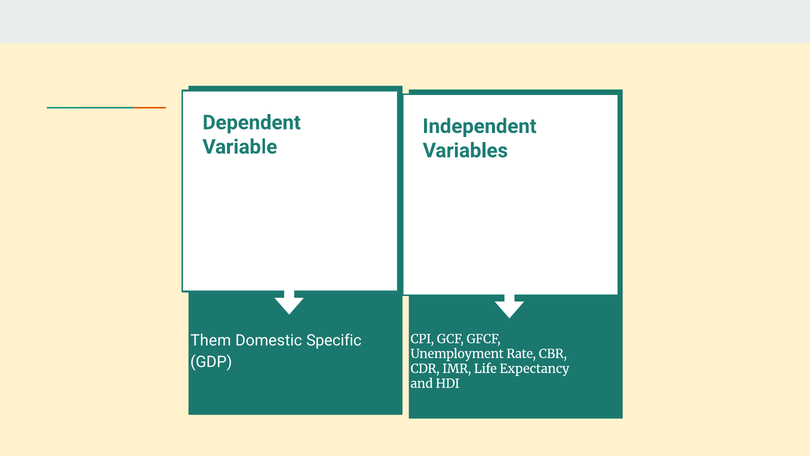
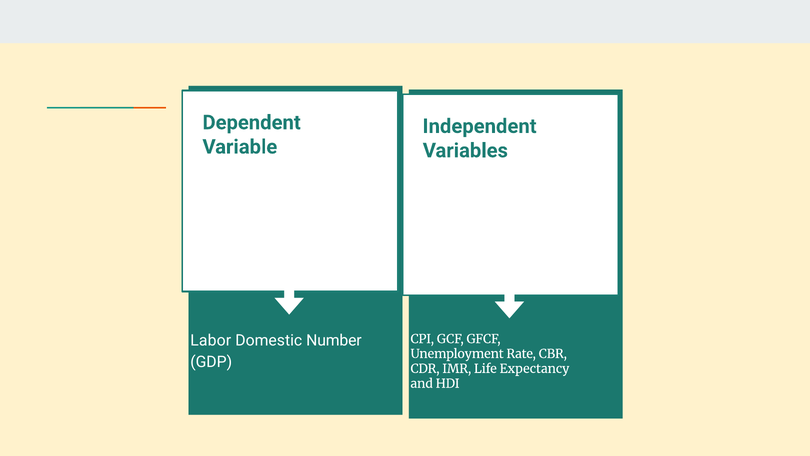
Them: Them -> Labor (211, 340)
Specific: Specific -> Number (334, 340)
